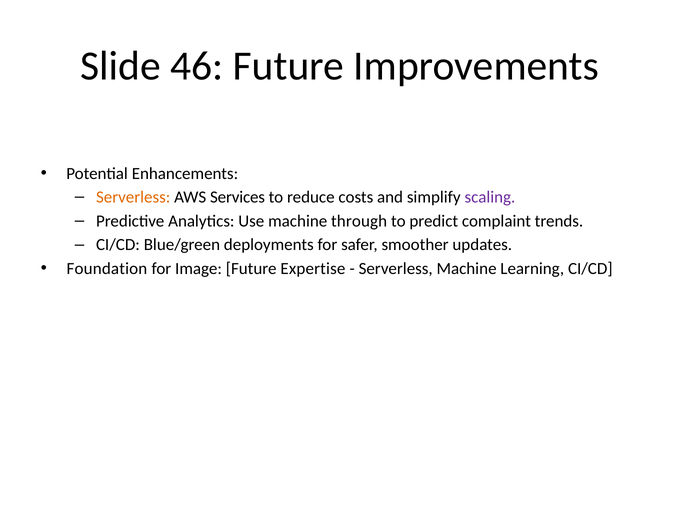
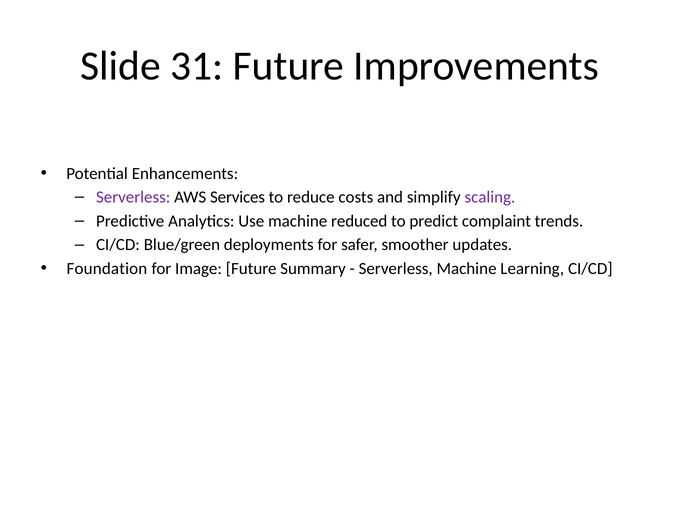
46: 46 -> 31 (197, 66)
Serverless colour: orange -> purple (133, 197)
through: through -> reduced (359, 221)
Expertise: Expertise -> Summary (313, 269)
